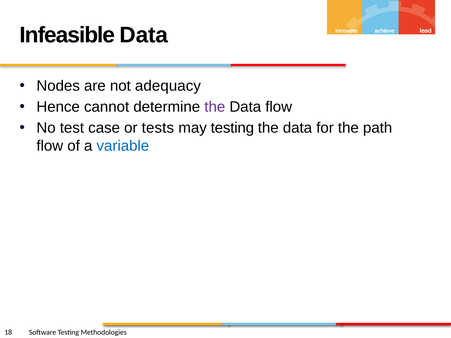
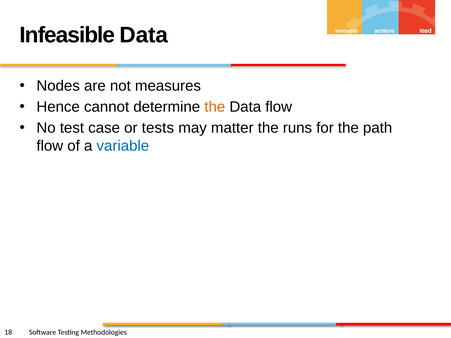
adequacy: adequacy -> measures (168, 86)
the colour: purple -> orange (215, 107)
may testing: testing -> matter (232, 128)
data: data -> runs (297, 128)
